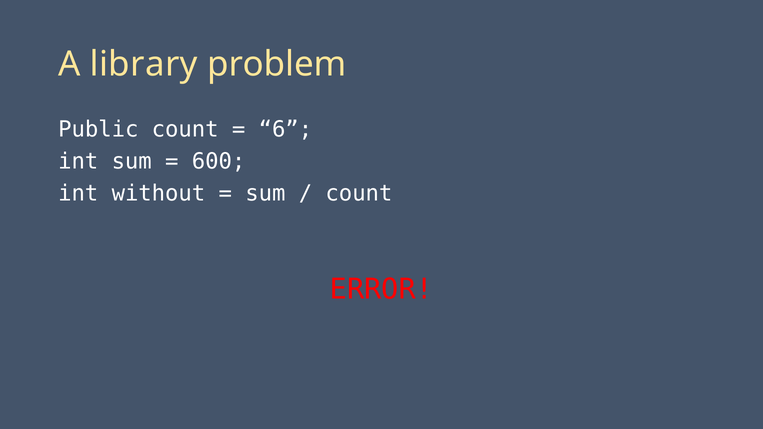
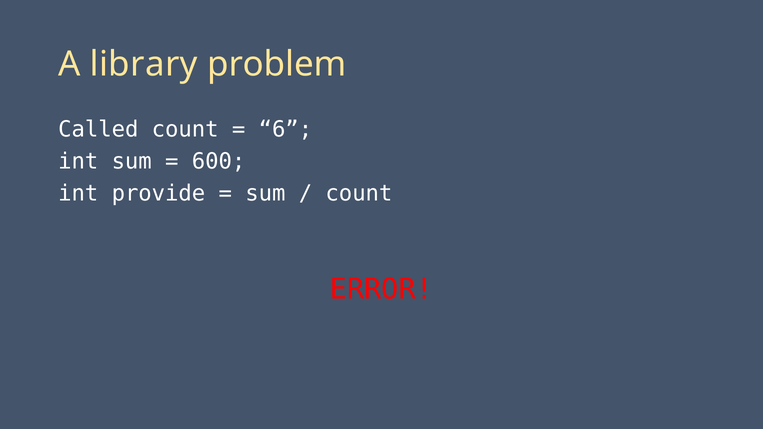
Public: Public -> Called (98, 130)
without: without -> provide (158, 194)
